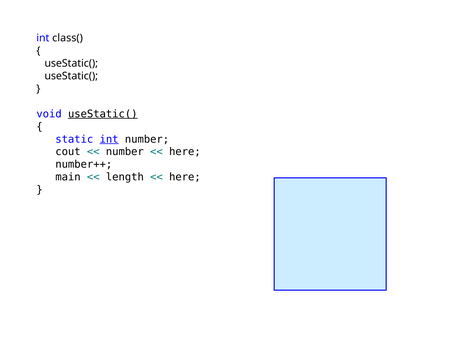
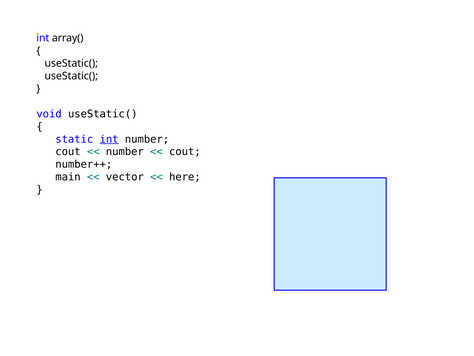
class(: class( -> array( (68, 38)
useStatic( underline: present -> none (103, 114)
here: here -> cout (185, 152)
length: length -> vector (125, 177)
